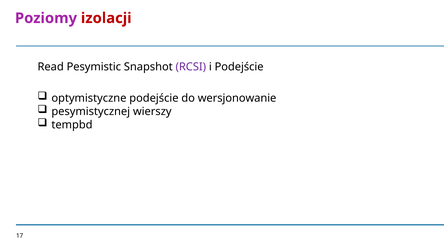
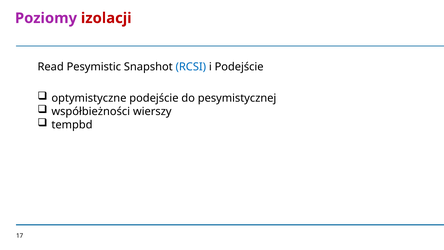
RCSI colour: purple -> blue (191, 67)
wersjonowanie: wersjonowanie -> pesymistycznej (237, 98)
pesymistycznej: pesymistycznej -> współbieżności (91, 111)
